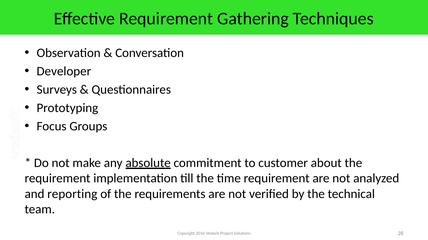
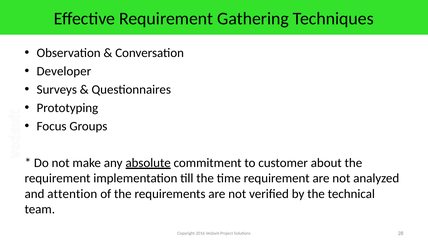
reporting: reporting -> attention (72, 194)
